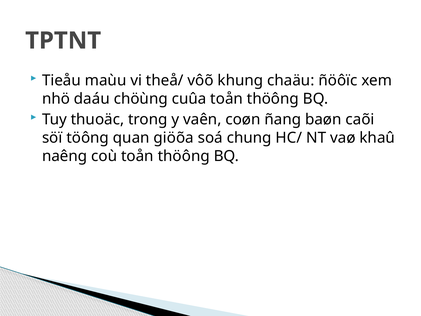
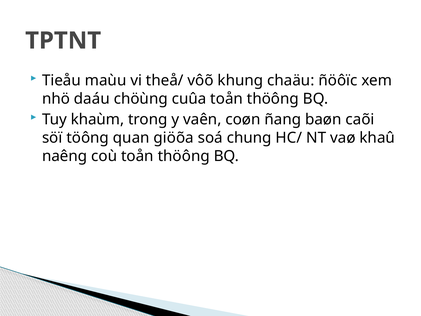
thuoäc: thuoäc -> khaùm (97, 119)
